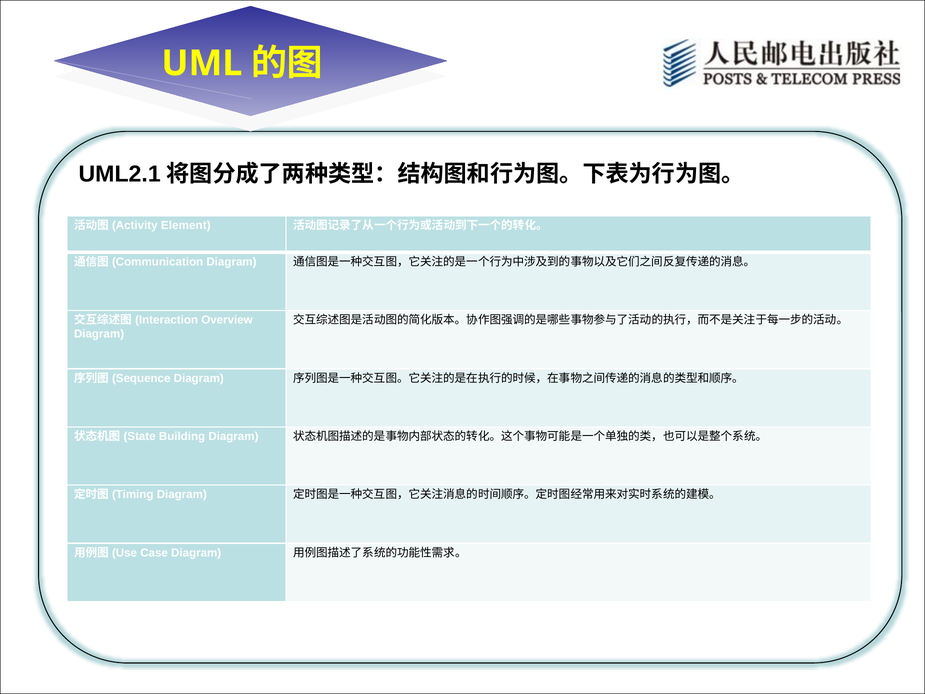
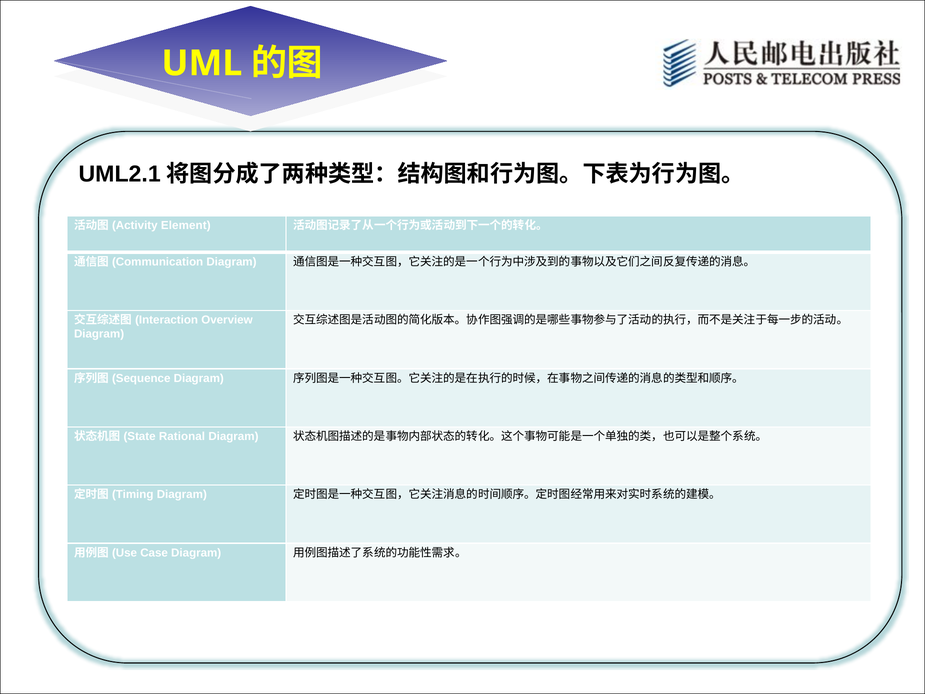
Building: Building -> Rational (182, 436)
